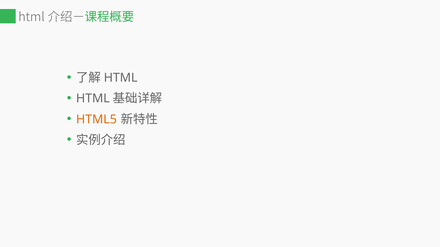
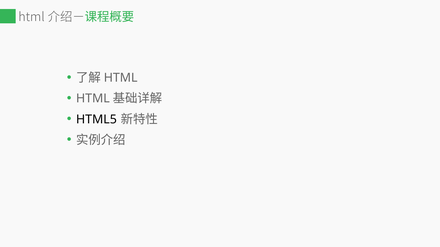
HTML5 colour: orange -> black (96, 120)
